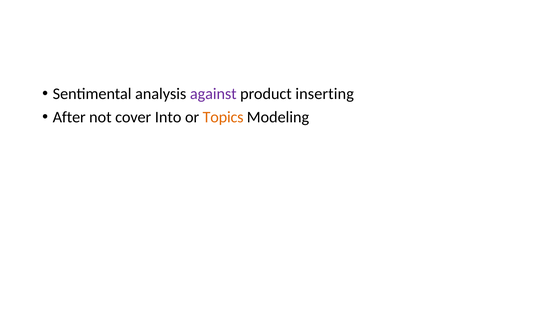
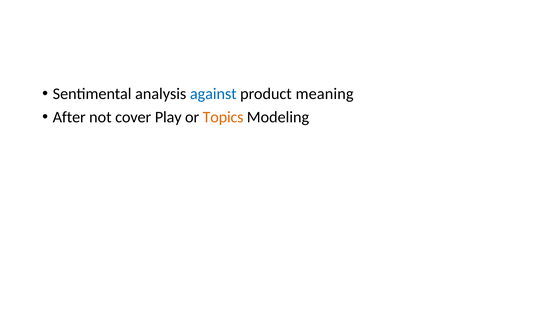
against colour: purple -> blue (213, 94)
inserting: inserting -> meaning (325, 94)
Into: Into -> Play (168, 117)
